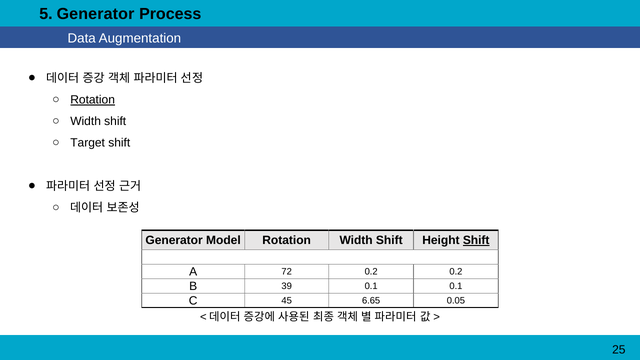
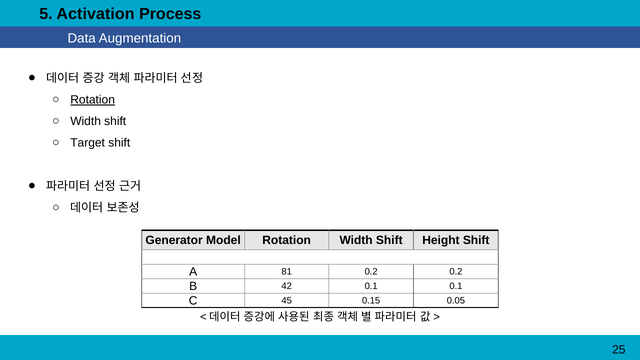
5 Generator: Generator -> Activation (96, 14)
Shift underline: present -> none (476, 240)
72: 72 -> 81 (287, 272)
39: 39 -> 42 (287, 286)
6.65: 6.65 -> 0.15 (371, 301)
